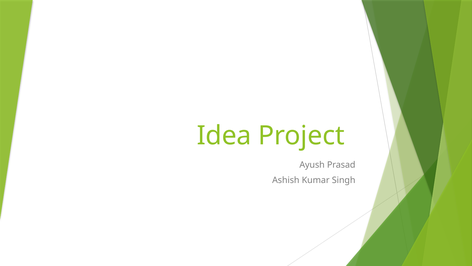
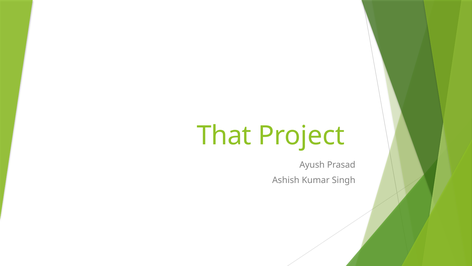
Idea: Idea -> That (224, 136)
